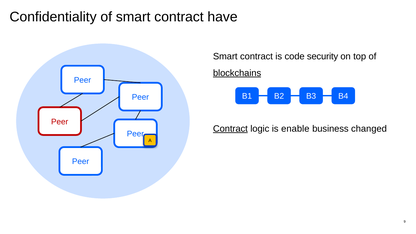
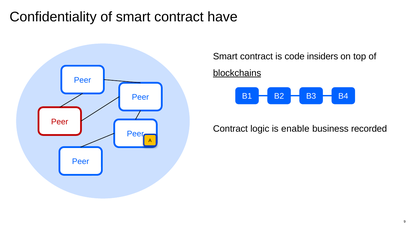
security: security -> insiders (323, 56)
Contract underline: present -> none (230, 129)
changed: changed -> recorded (369, 129)
